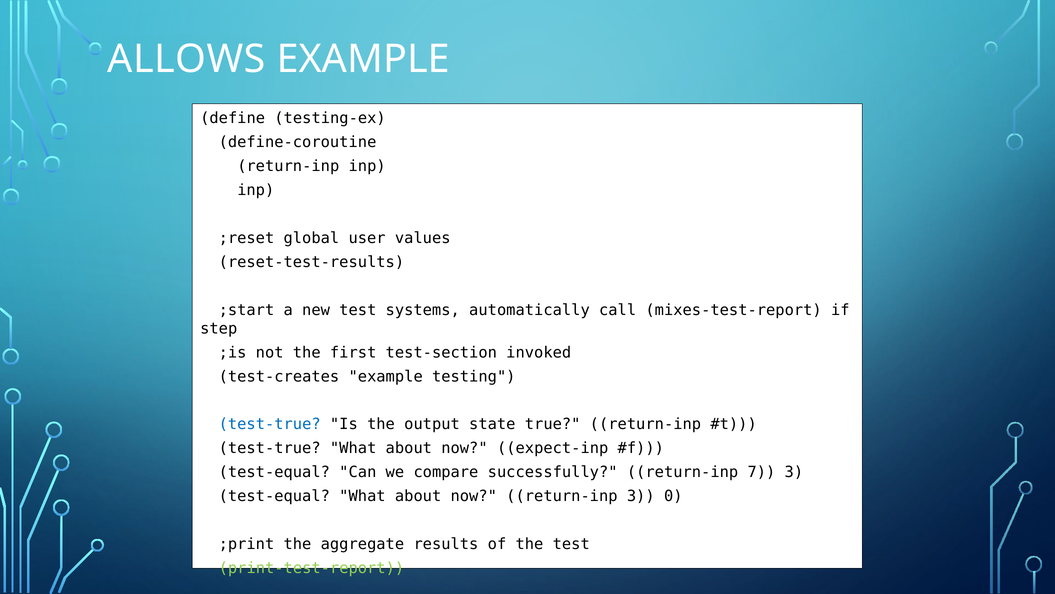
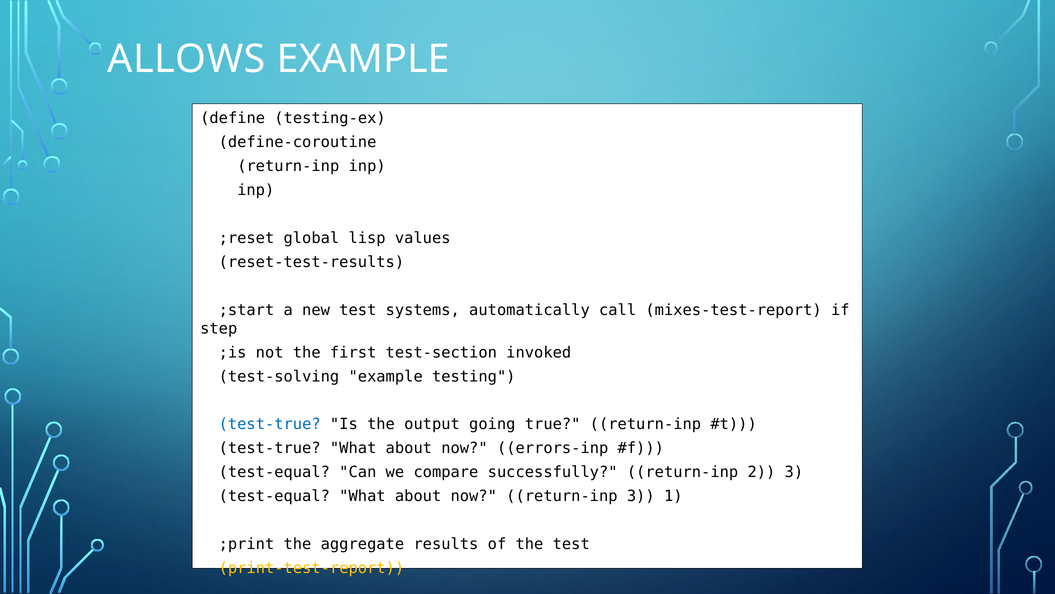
user: user -> lisp (367, 238)
test-creates: test-creates -> test-solving (279, 376)
state: state -> going (492, 424)
expect-inp: expect-inp -> errors-inp (553, 448)
7: 7 -> 2 (761, 472)
0: 0 -> 1 (673, 496)
print-test-report colour: light green -> yellow (311, 568)
